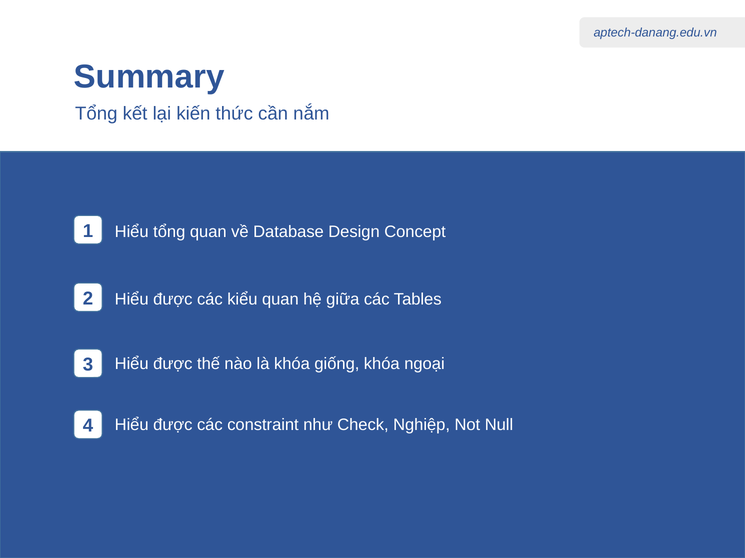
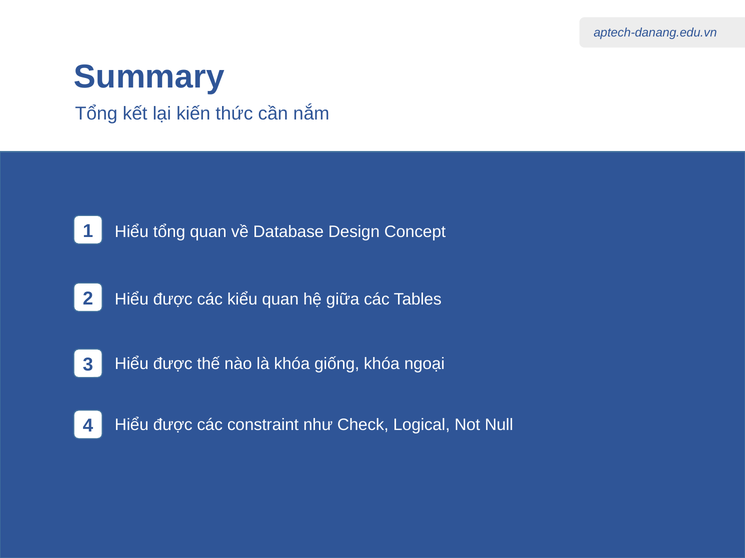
Nghiệp: Nghiệp -> Logical (422, 426)
